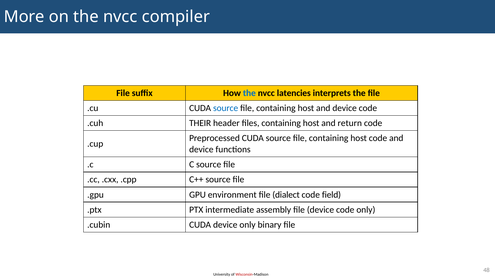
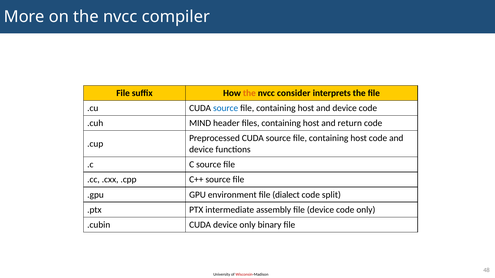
the colour: blue -> orange (249, 93)
latencies: latencies -> consider (294, 93)
THEIR: THEIR -> MIND (200, 123)
field: field -> split (331, 195)
